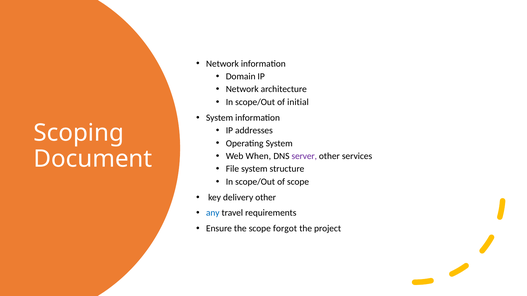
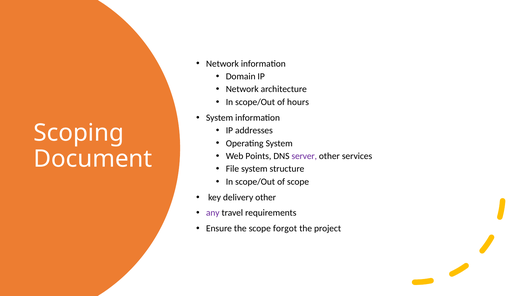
initial: initial -> hours (298, 102)
When: When -> Points (258, 156)
any colour: blue -> purple (213, 213)
